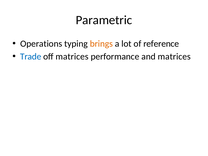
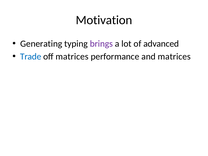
Parametric: Parametric -> Motivation (104, 20)
Operations: Operations -> Generating (41, 44)
brings colour: orange -> purple (101, 44)
reference: reference -> advanced (161, 44)
